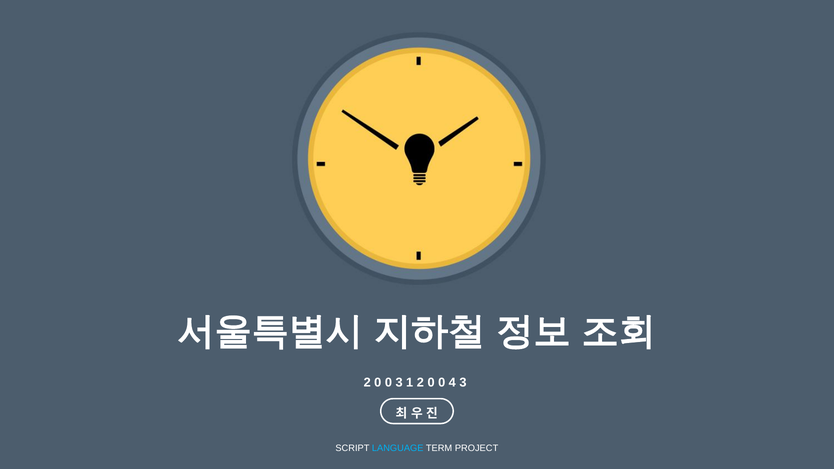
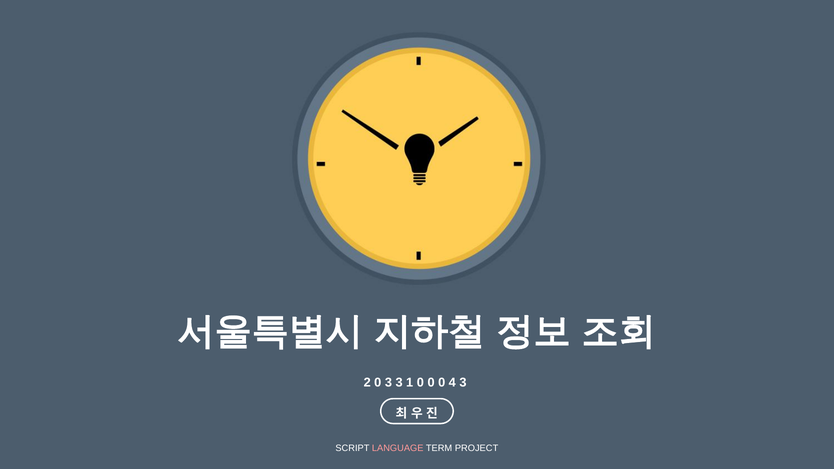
0: 0 -> 3 (388, 383)
1 2: 2 -> 0 (420, 383)
LANGUAGE colour: light blue -> pink (398, 448)
